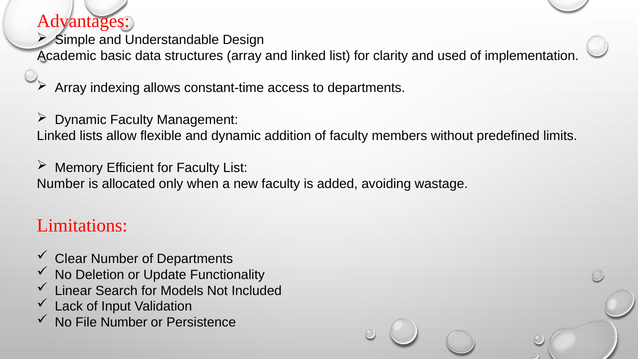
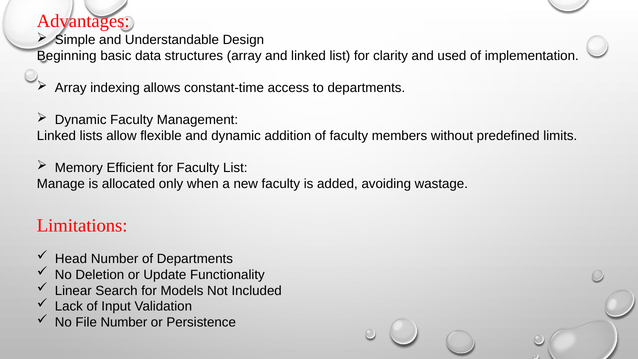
Academic: Academic -> Beginning (67, 56)
Number: Number -> Manage (61, 184)
Clear: Clear -> Head (71, 259)
